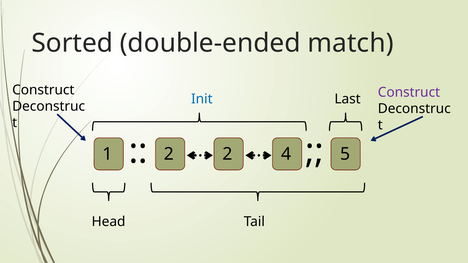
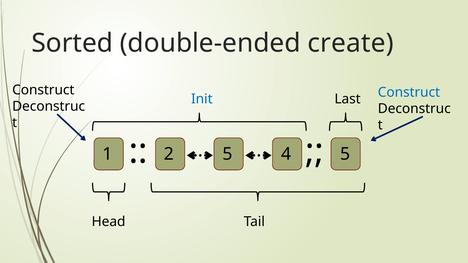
match: match -> create (351, 43)
Construct colour: purple -> blue (409, 92)
2: 2 -> 5 (228, 154)
